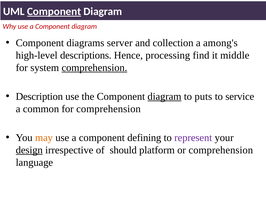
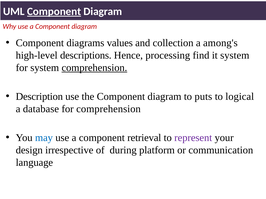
server: server -> values (120, 43)
it middle: middle -> system (235, 55)
diagram underline: present -> none (164, 97)
service: service -> logical (240, 97)
common: common -> database (41, 109)
may colour: orange -> blue (44, 138)
defining: defining -> retrieval (144, 138)
design underline: present -> none (29, 150)
should: should -> during (123, 150)
or comprehension: comprehension -> communication (221, 150)
